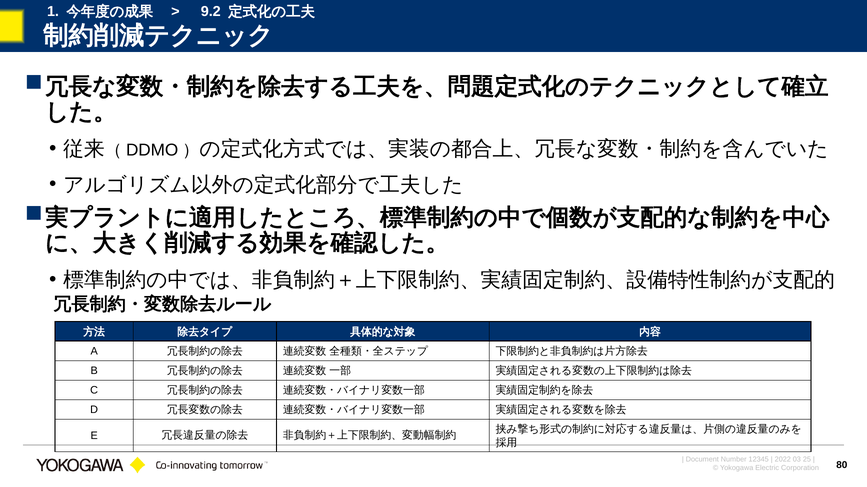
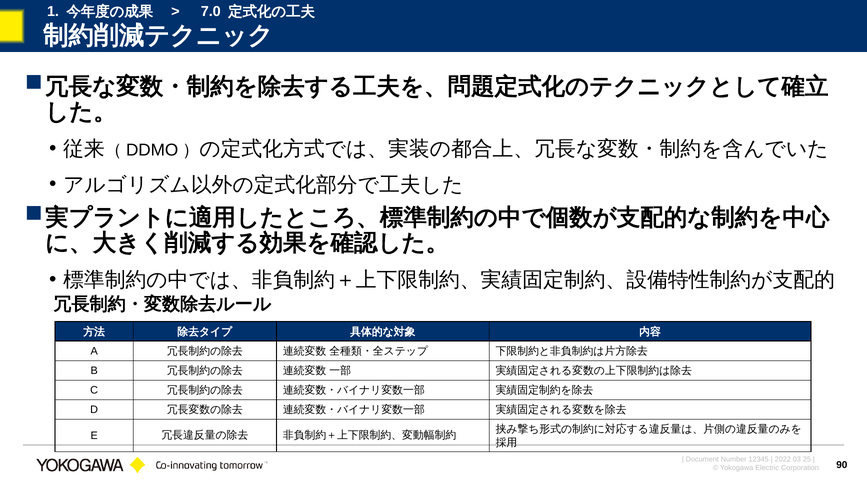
9.2: 9.2 -> 7.0 (211, 11)
80: 80 -> 90 (842, 466)
